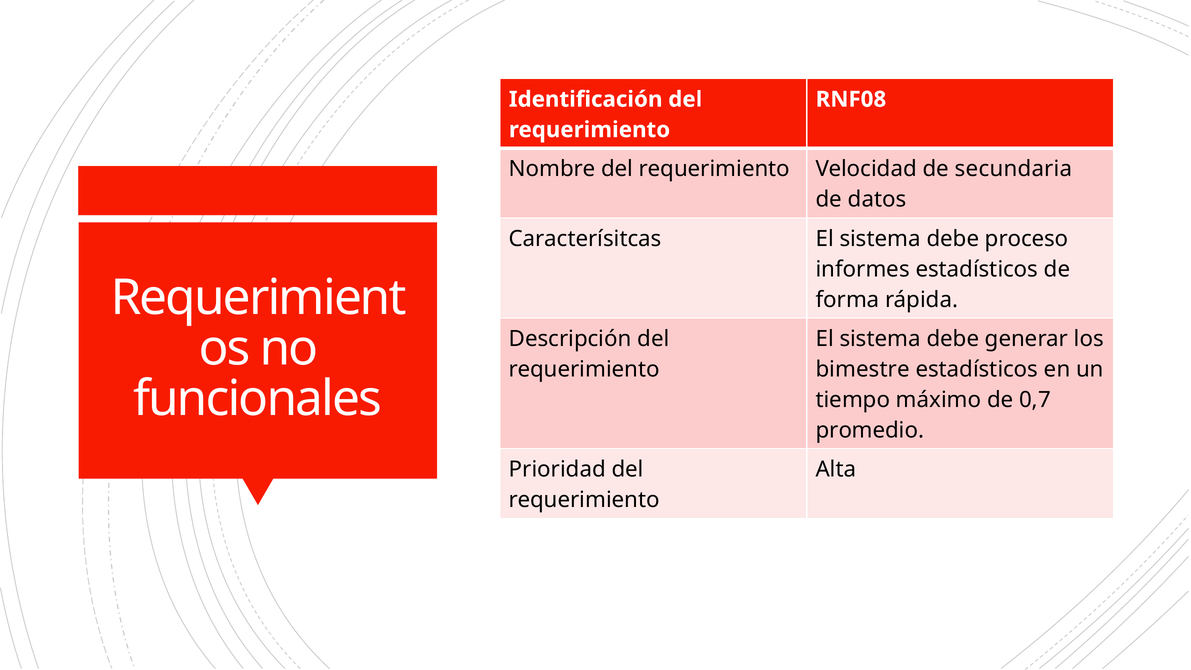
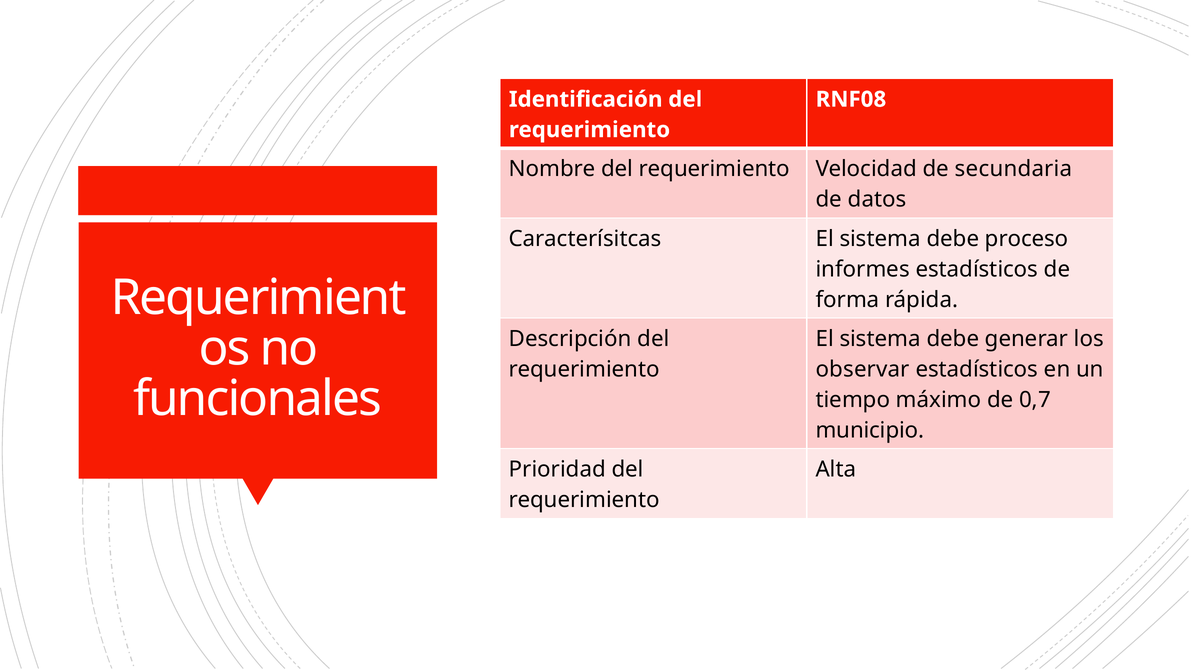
bimestre: bimestre -> observar (863, 369)
promedio: promedio -> municipio (870, 430)
